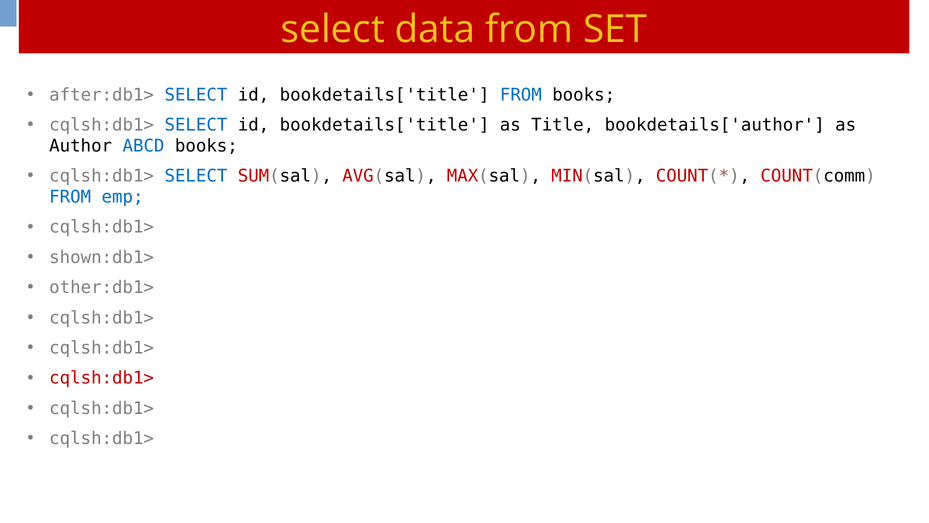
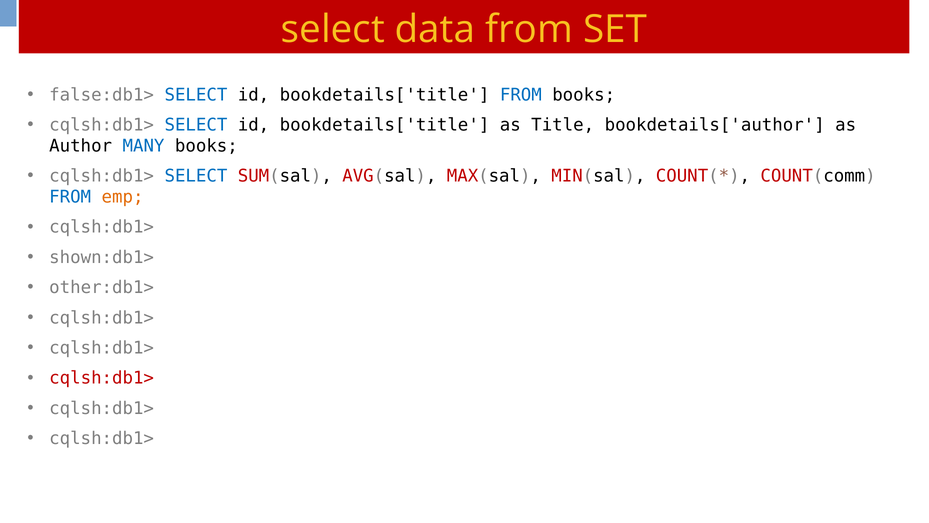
after:db1>: after:db1> -> false:db1> (102, 95)
ABCD: ABCD -> MANY (144, 146)
emp colour: blue -> orange (123, 197)
